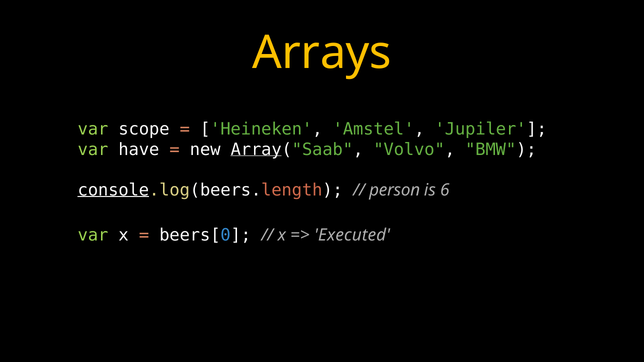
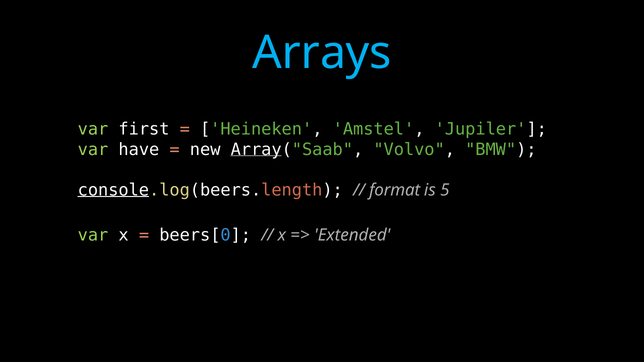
Arrays colour: yellow -> light blue (322, 53)
scope: scope -> first (144, 129)
person: person -> format (395, 190)
6: 6 -> 5 (445, 190)
Executed: Executed -> Extended (352, 235)
